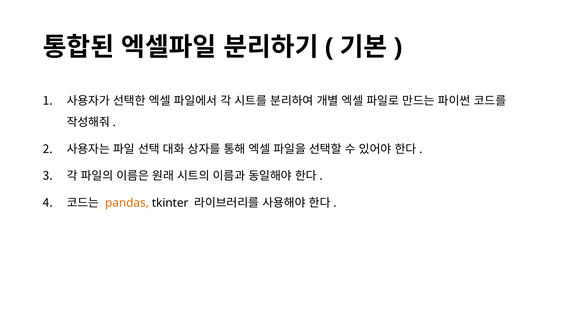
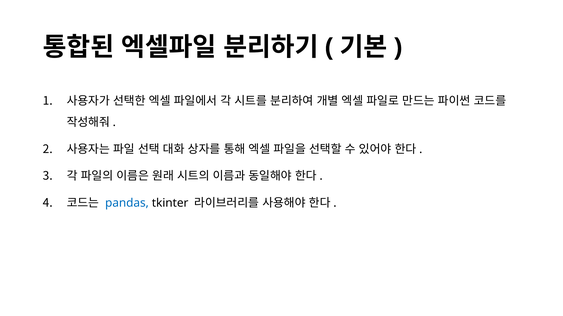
pandas colour: orange -> blue (127, 204)
